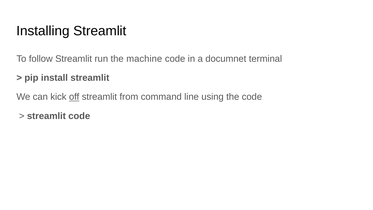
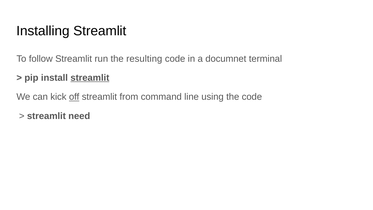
machine: machine -> resulting (144, 59)
streamlit underline: none -> present (90, 78)
streamlit code: code -> need (79, 116)
